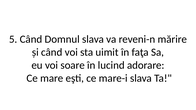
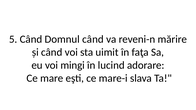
Domnul slava: slava -> când (93, 39)
soare: soare -> mingi (73, 65)
